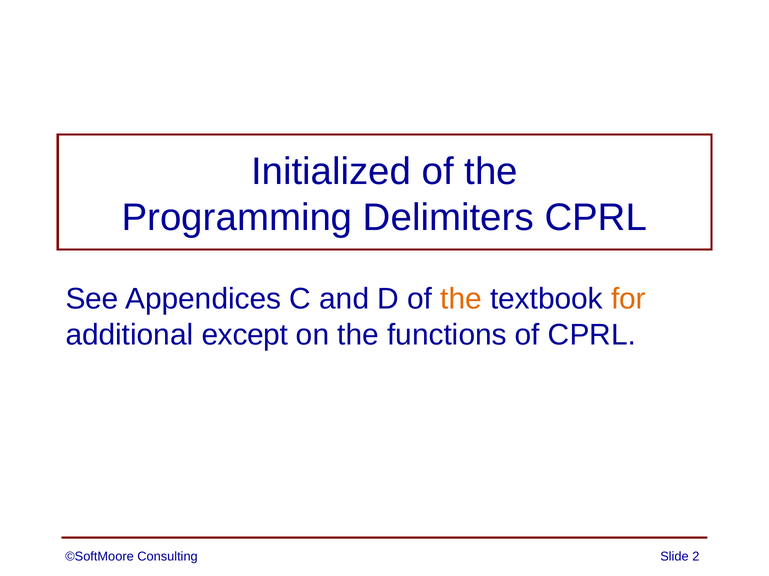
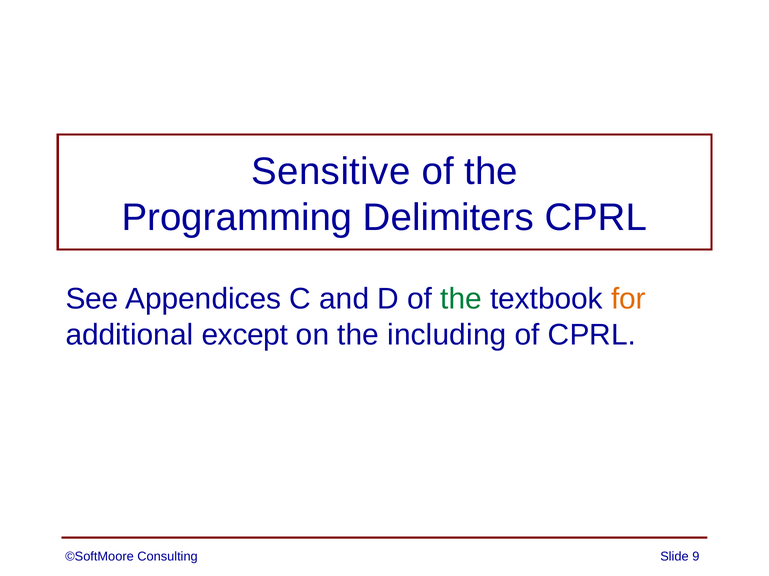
Initialized: Initialized -> Sensitive (331, 172)
the colour: orange -> green (461, 299)
functions: functions -> including (447, 335)
2: 2 -> 9 (696, 557)
